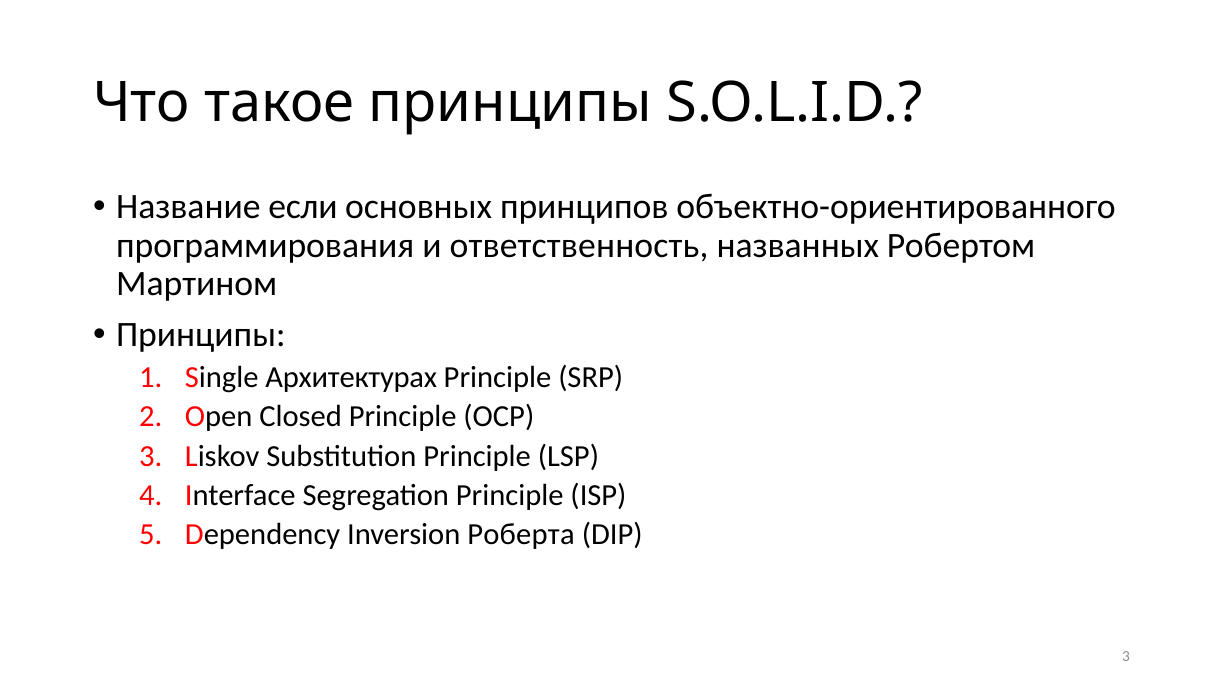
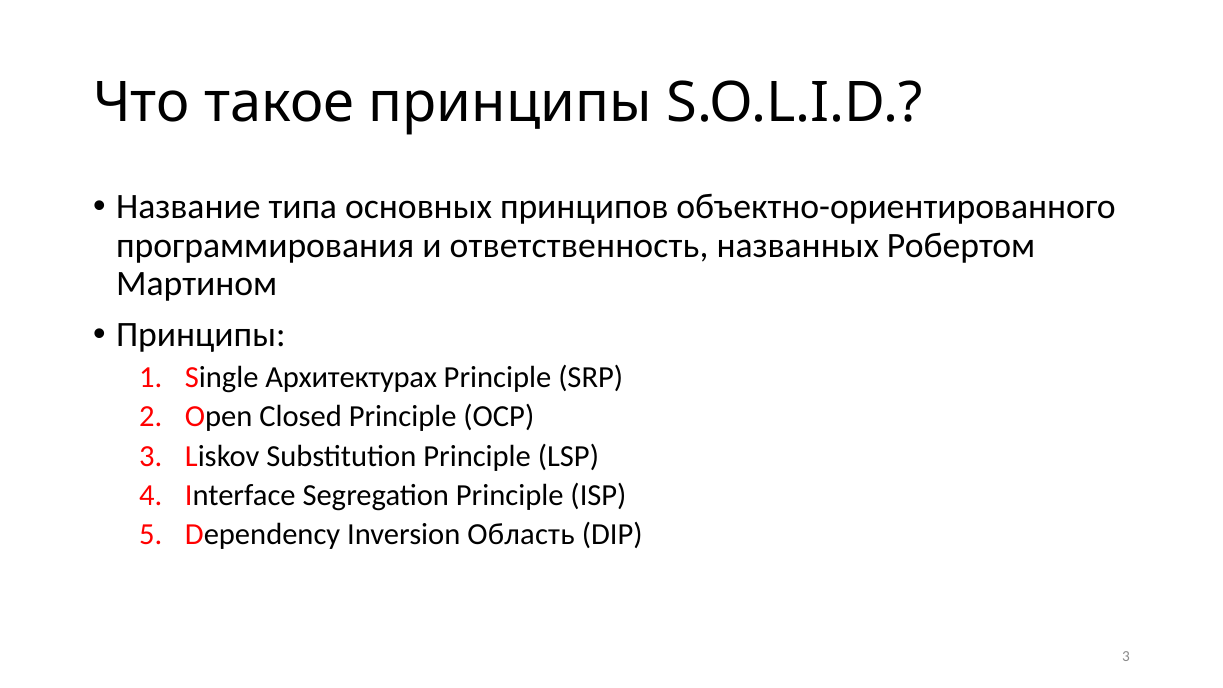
если: если -> типа (303, 207)
Роберта: Роберта -> Область (521, 535)
